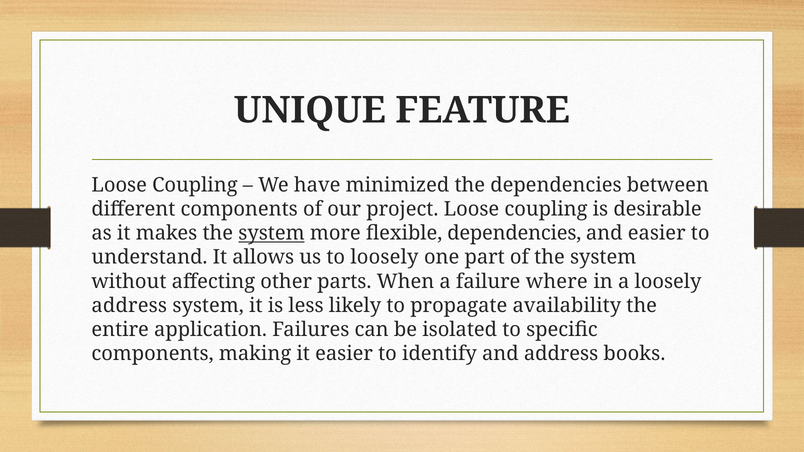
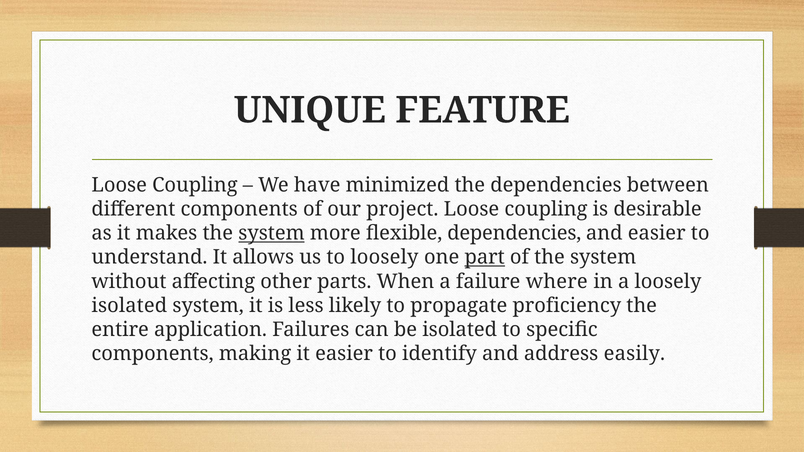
part underline: none -> present (485, 257)
address: address -> isolated (129, 306)
availability: availability -> proficiency (567, 306)
books: books -> easily (634, 354)
